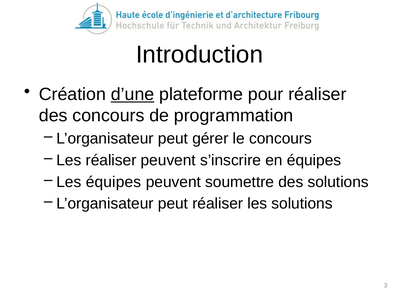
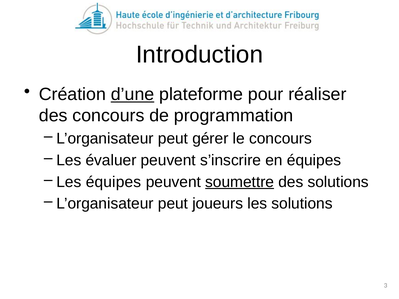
Les réaliser: réaliser -> évaluer (111, 160)
soumettre underline: none -> present (240, 182)
peut réaliser: réaliser -> joueurs (218, 204)
